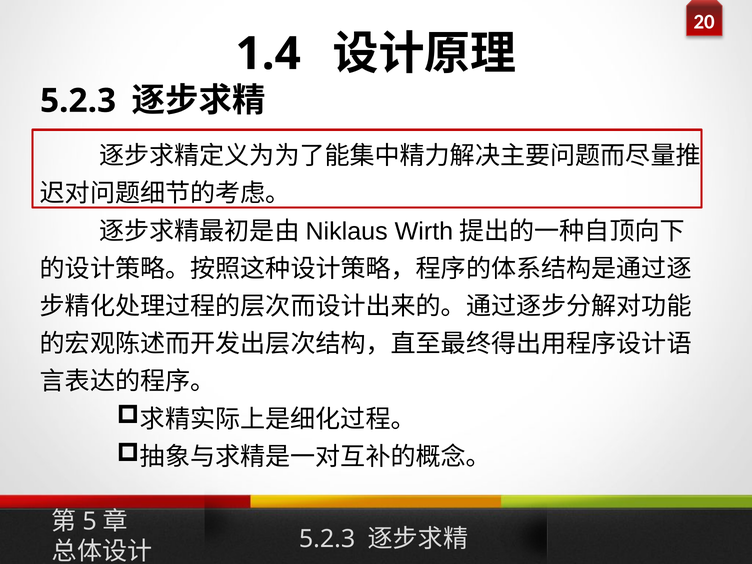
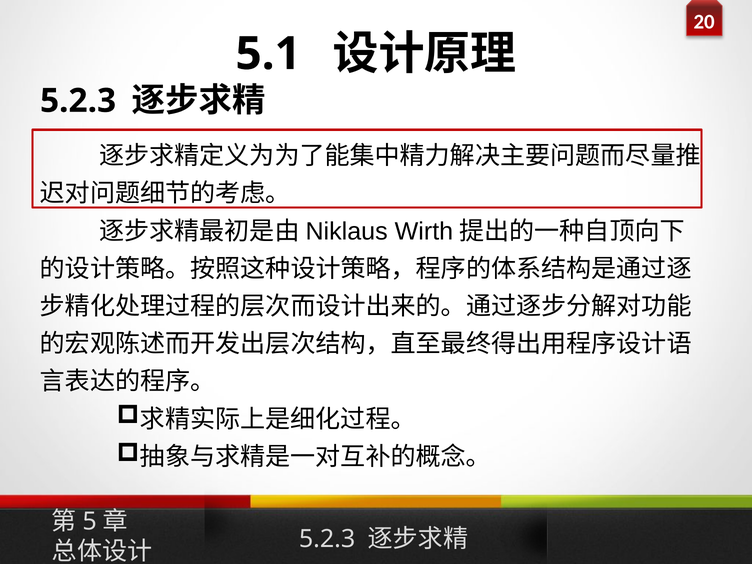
1.4: 1.4 -> 5.1 (268, 54)
